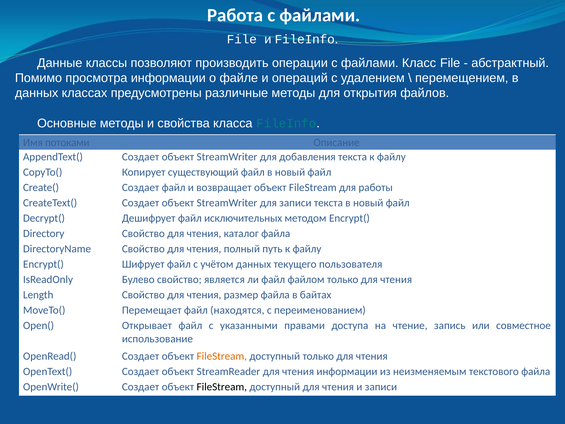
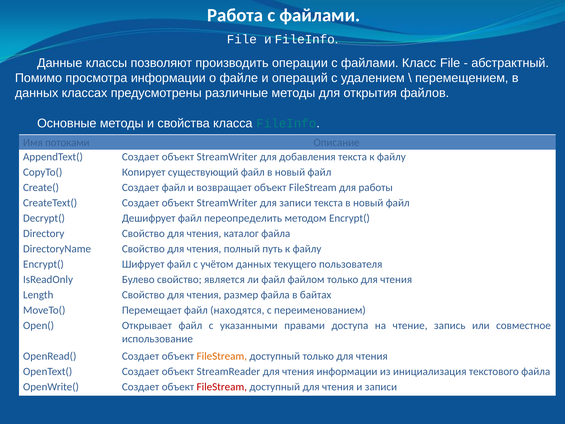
исключительных: исключительных -> переопределить (243, 218)
неизменяемым: неизменяемым -> инициализация (430, 371)
FileStream colour: black -> red (222, 387)
